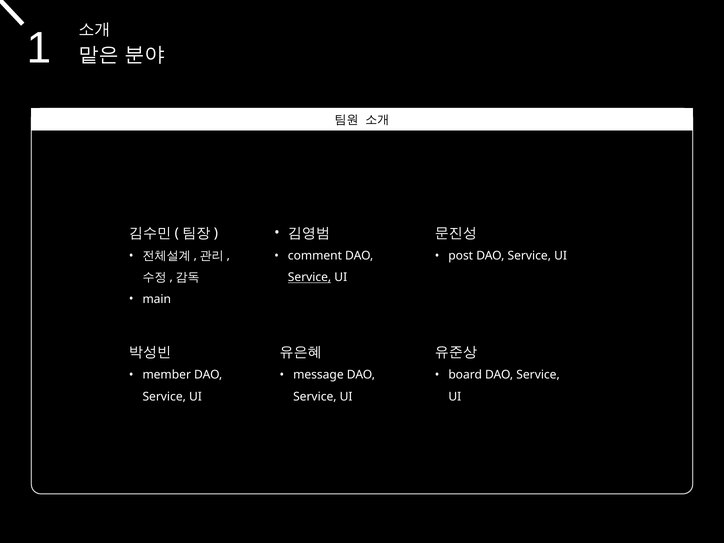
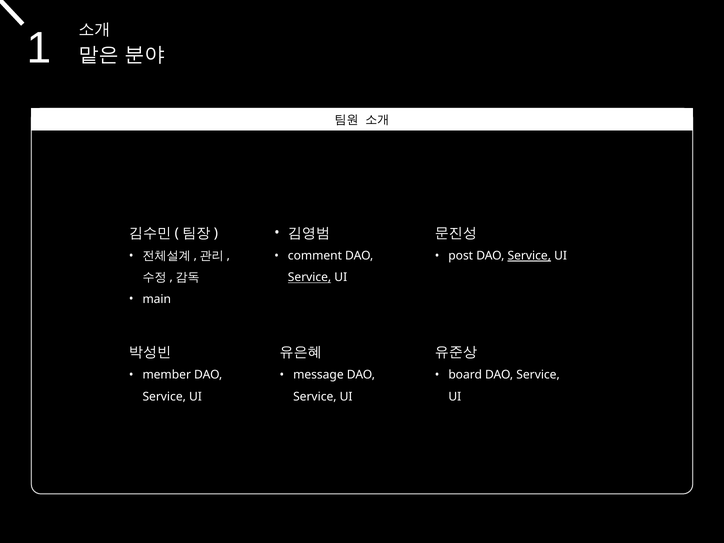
Service underline: none -> present (529, 256)
